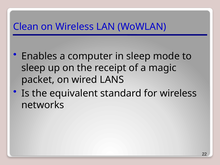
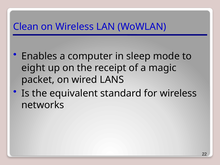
sleep: sleep -> eight (33, 68)
